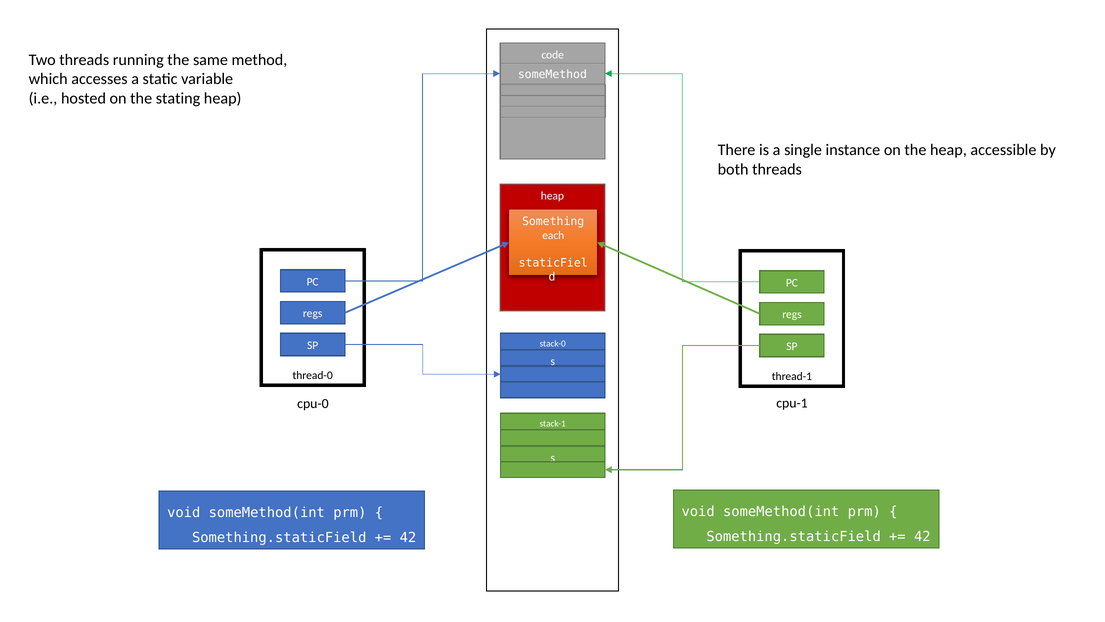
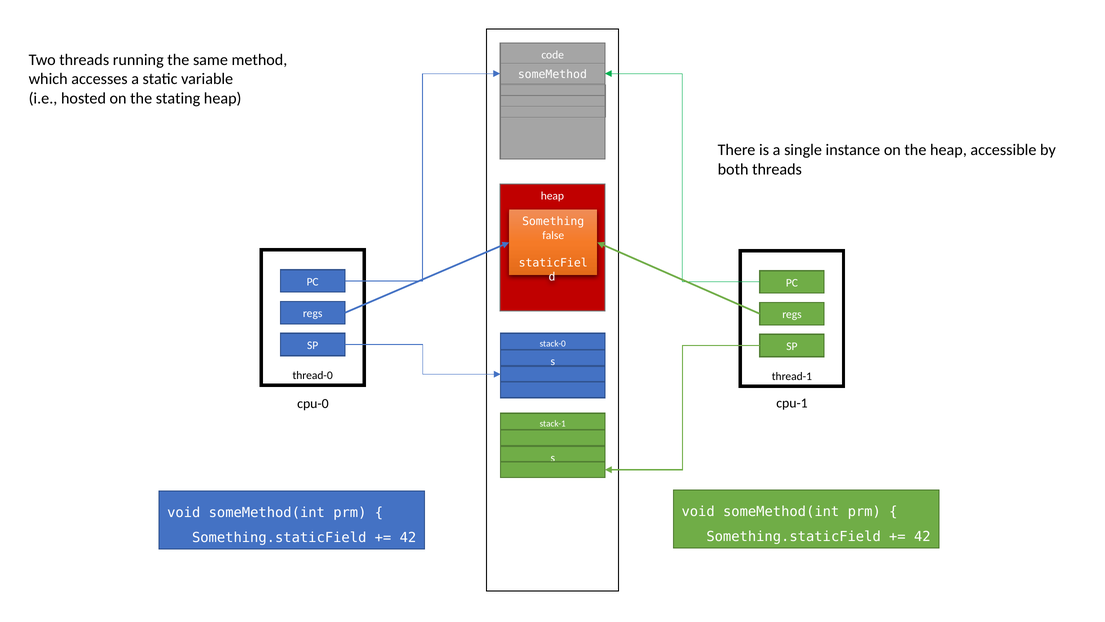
each: each -> false (553, 235)
